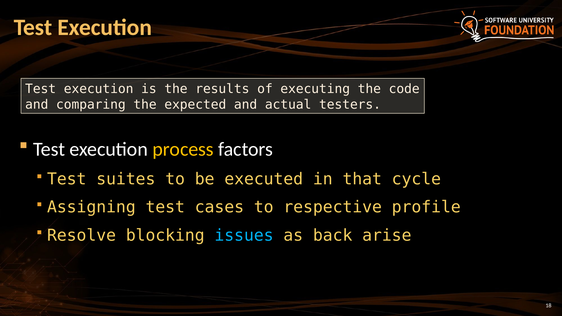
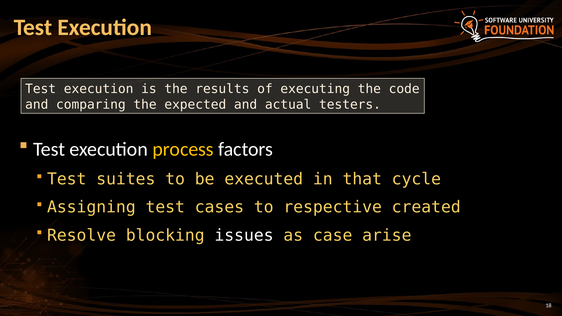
profile: profile -> created (426, 207)
issues colour: light blue -> white (244, 235)
back: back -> case (333, 235)
